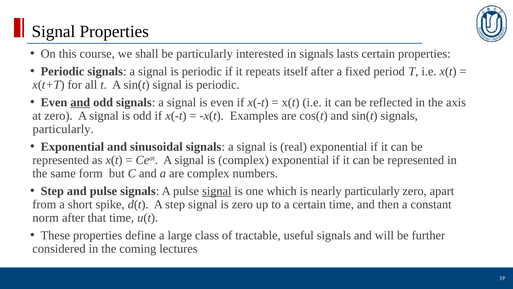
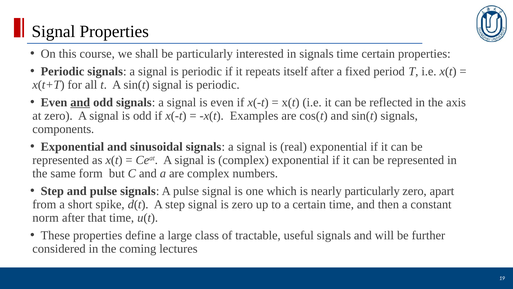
signals lasts: lasts -> time (348, 54)
particularly: particularly -> components (63, 129)
signal underline: present -> none (217, 191)
